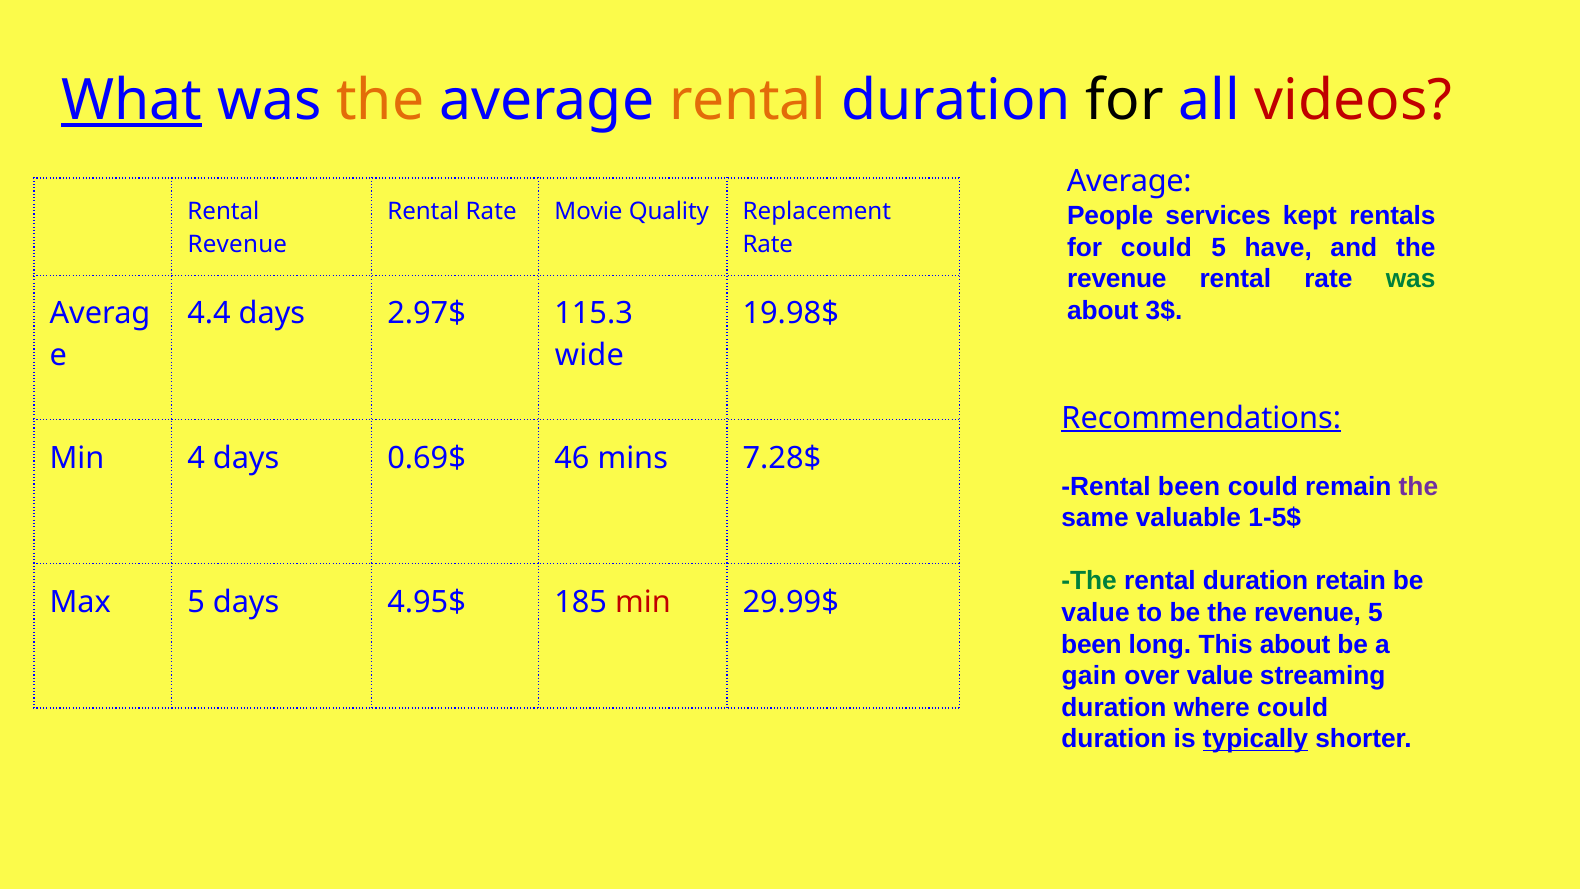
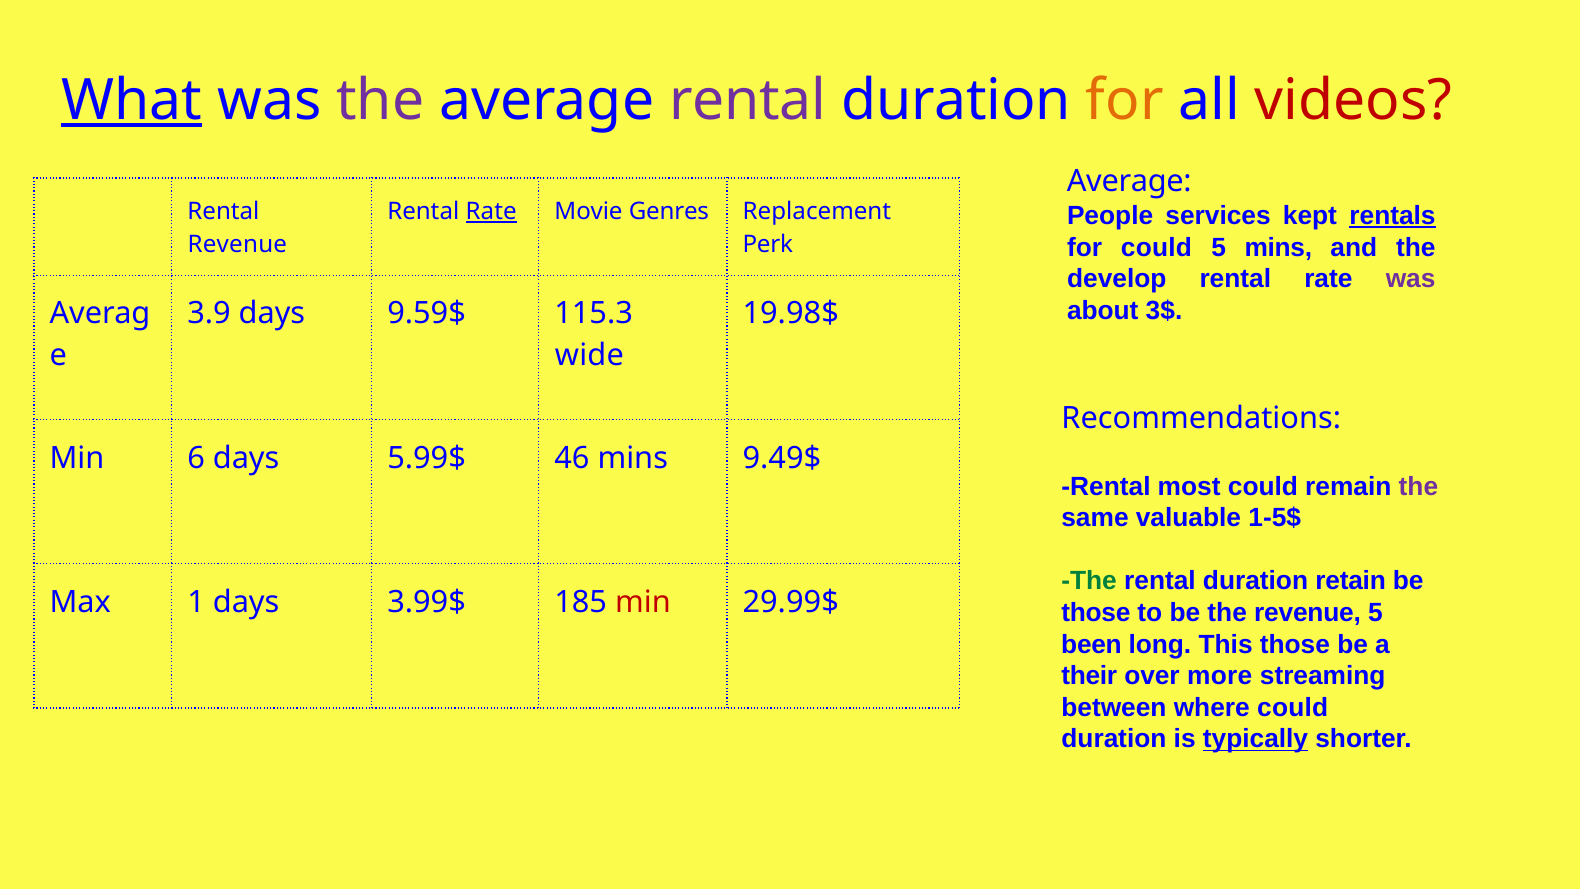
the colour: orange -> purple (380, 100)
rental colour: orange -> purple (748, 100)
for colour: black -> orange (1125, 100)
rentals underline: none -> present (1392, 216)
Rate underline: none -> present (491, 211)
Quality: Quality -> Genres (669, 211)
5 have: have -> mins (1278, 247)
Rate: Rate -> Perk (768, 244)
revenue: revenue -> develop (1117, 279)
was colour: green -> purple (1411, 279)
4.4: 4.4 -> 3.9 (209, 314)
2.97$: 2.97$ -> 9.59$ (427, 314)
Recommendations underline: present -> none (1201, 418)
4: 4 -> 6 (196, 458)
0.69$: 0.69$ -> 5.99$ (427, 458)
7.28$: 7.28$ -> 9.49$ (782, 458)
Rental been: been -> most (1189, 486)
Max 5: 5 -> 1 (196, 602)
4.95$: 4.95$ -> 3.99$ (427, 602)
value: value -> those (1096, 613)
This about: about -> those (1295, 644)
gain: gain -> their (1089, 676)
over value: value -> more (1220, 676)
duration: duration -> between (1114, 707)
